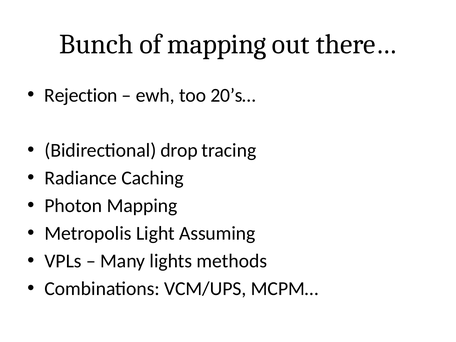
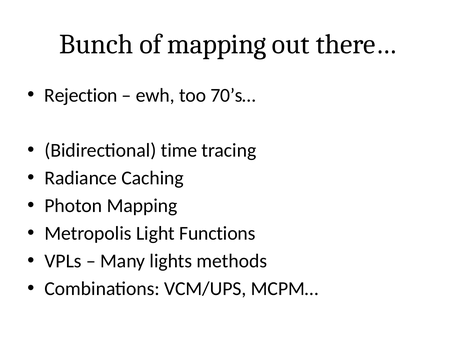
20’s…: 20’s… -> 70’s… (233, 95)
drop: drop -> time (179, 150)
Assuming: Assuming -> Functions (217, 233)
